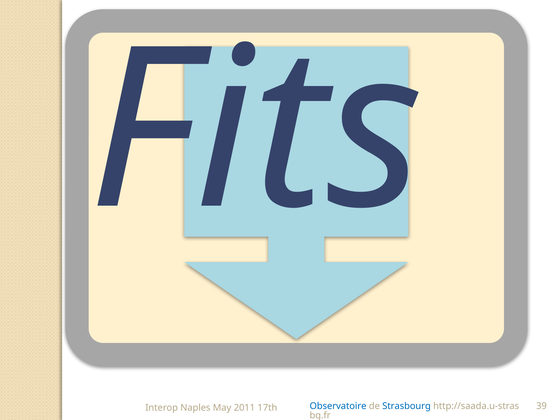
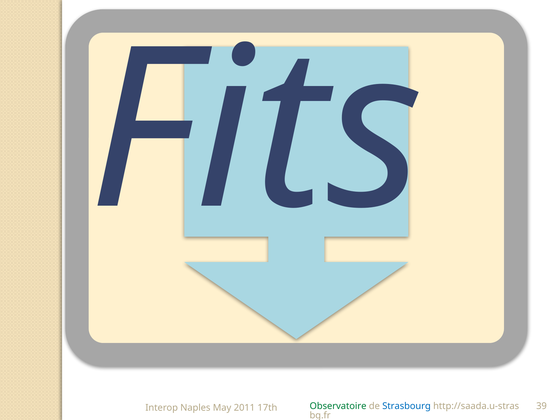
Observatoire colour: blue -> green (338, 406)
